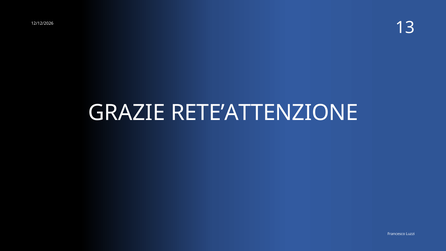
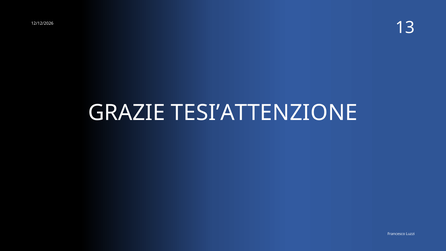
RETE’ATTENZIONE: RETE’ATTENZIONE -> TESI’ATTENZIONE (264, 113)
